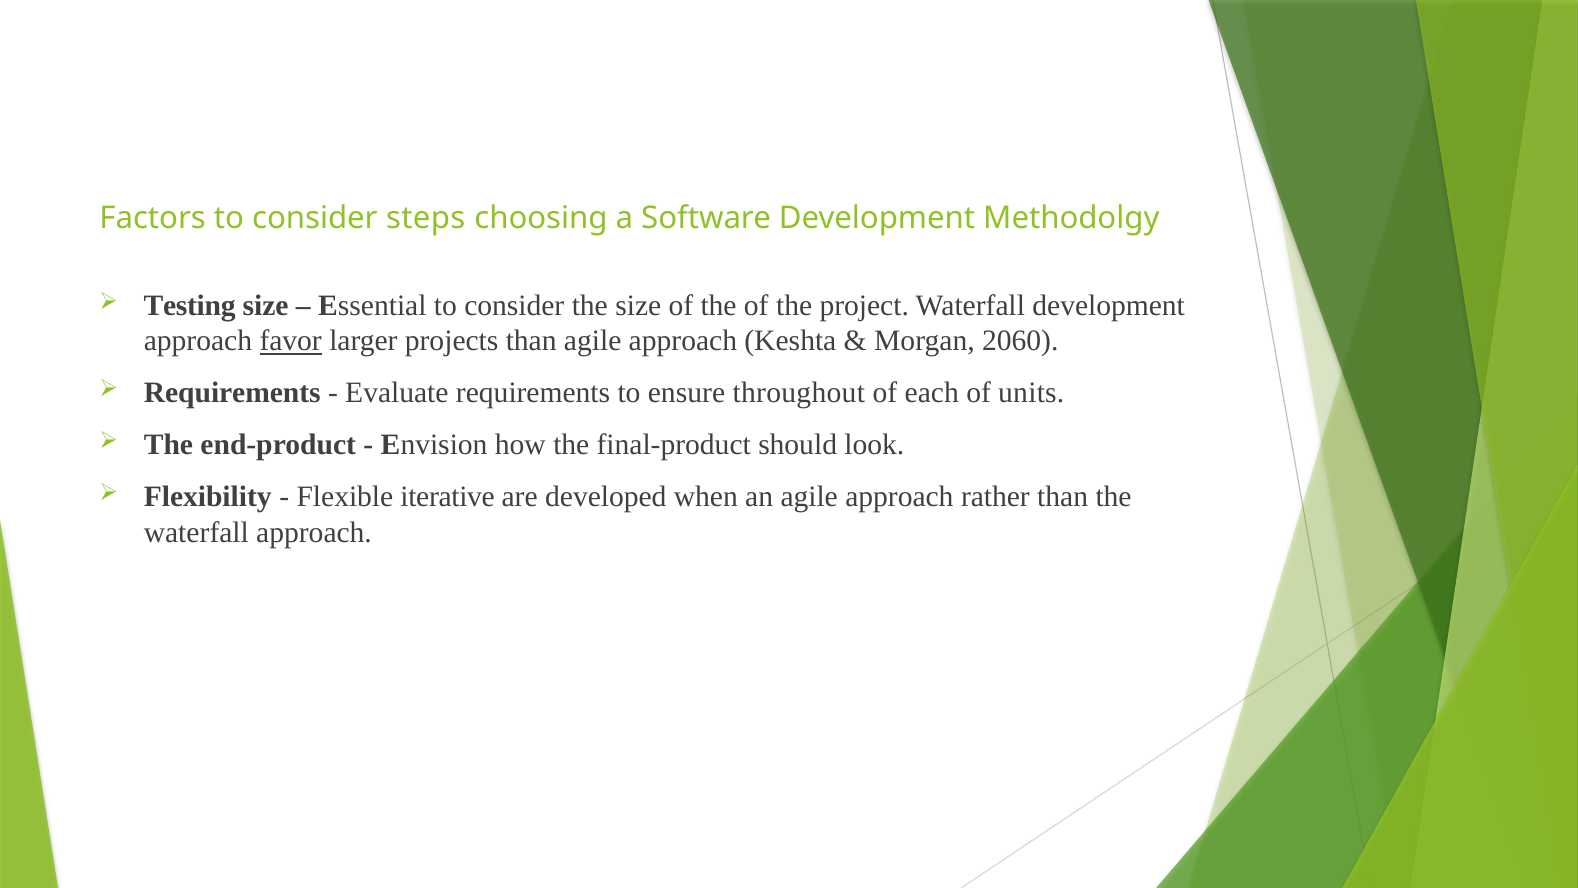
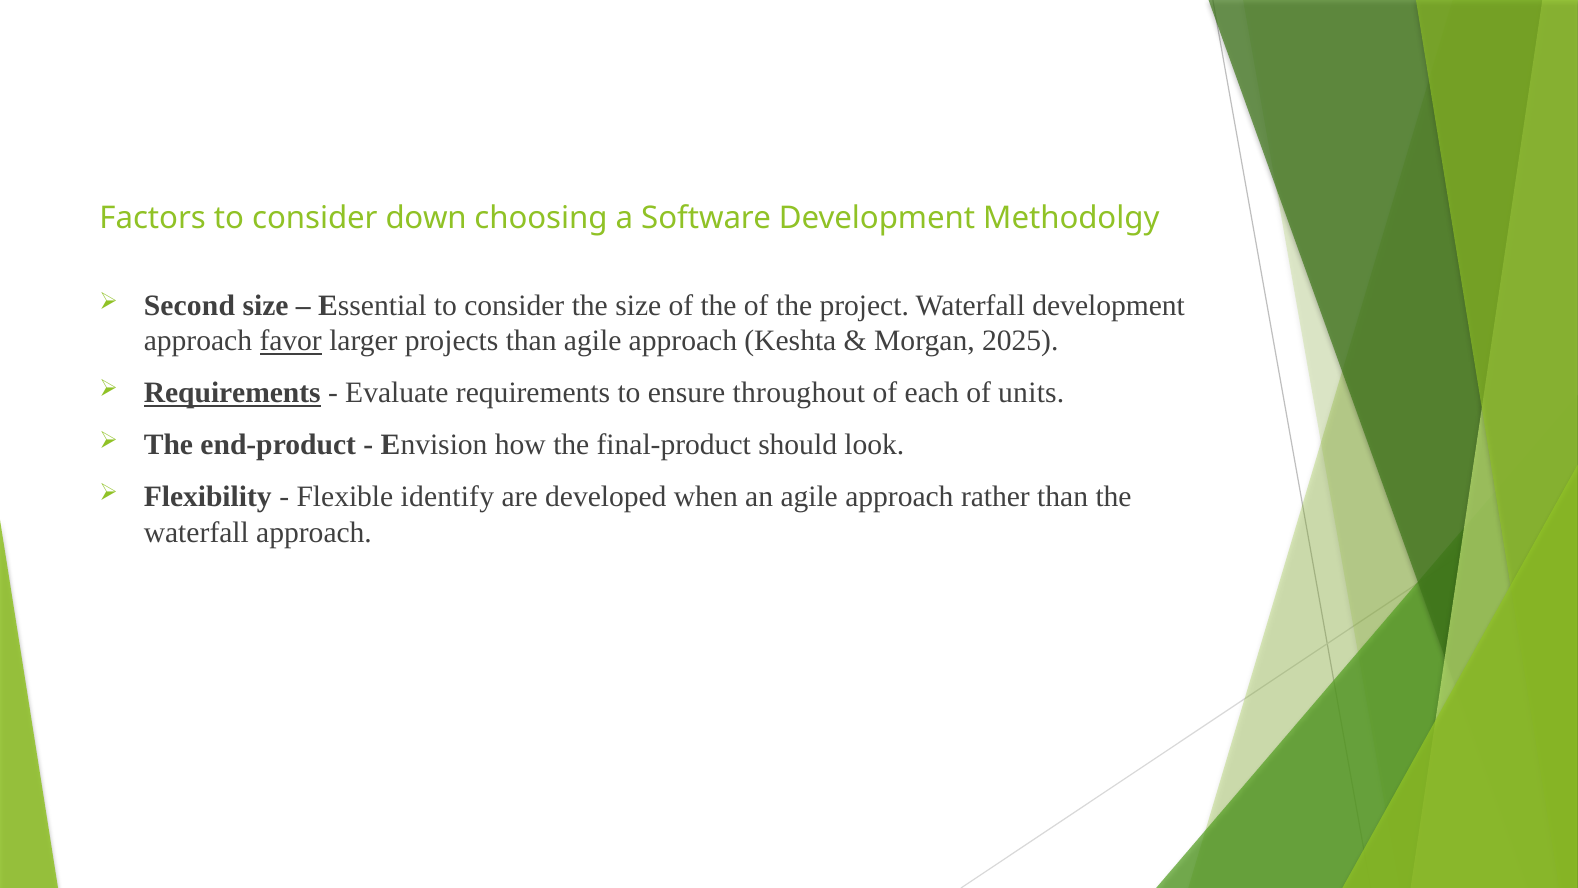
steps: steps -> down (426, 218)
Testing: Testing -> Second (189, 305)
2060: 2060 -> 2025 (1020, 341)
Requirements underline: none -> present (232, 393)
iterative: iterative -> identify (447, 497)
